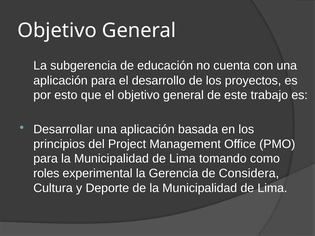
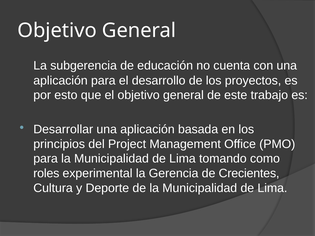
Considera: Considera -> Crecientes (249, 174)
